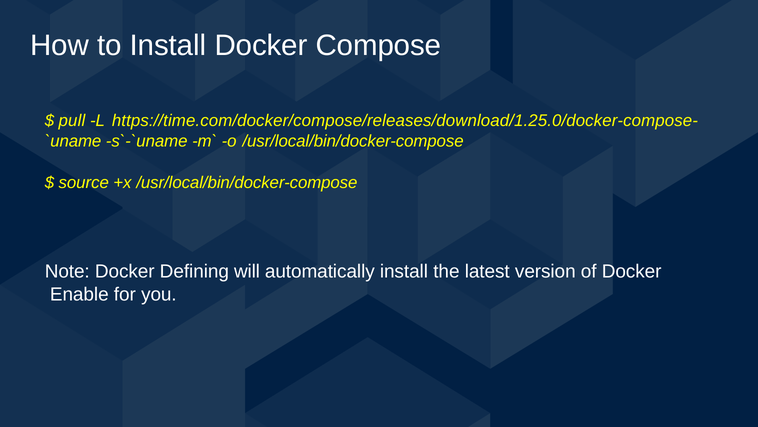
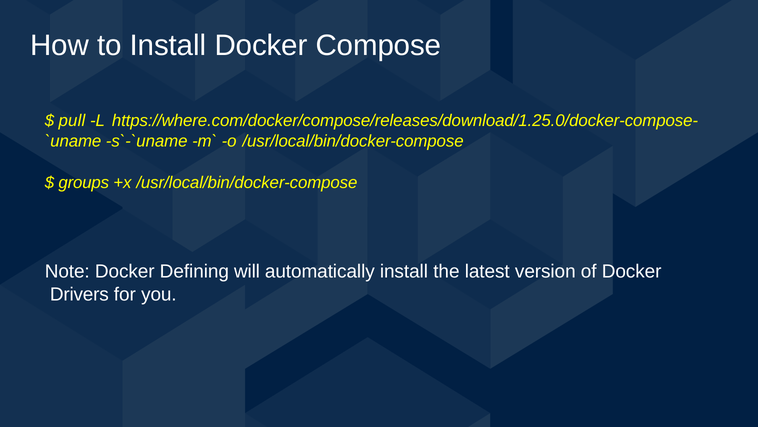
https://time.com/docker/compose/releases/download/1.25.0/docker-compose-: https://time.com/docker/compose/releases/download/1.25.0/docker-compose- -> https://where.com/docker/compose/releases/download/1.25.0/docker-compose- (405, 121)
source: source -> groups (84, 182)
Enable: Enable -> Drivers (79, 294)
